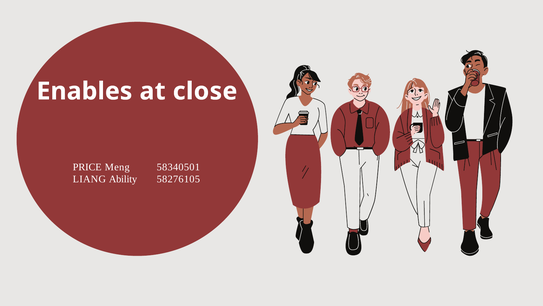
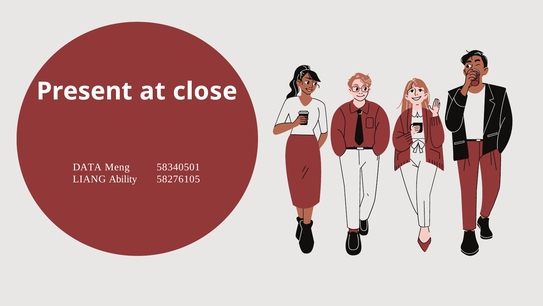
Enables: Enables -> Present (84, 91)
PRICE: PRICE -> DATA (87, 167)
